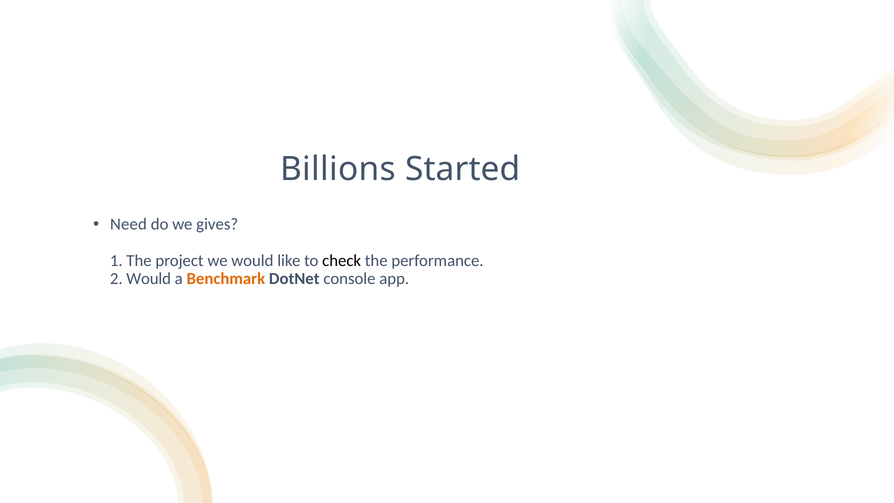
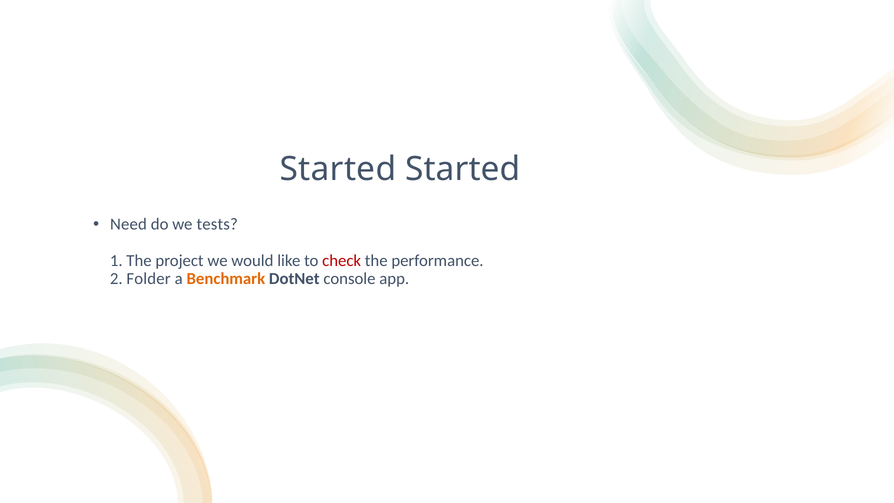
Billions: Billions -> Started (338, 169)
gives: gives -> tests (217, 224)
check colour: black -> red (342, 261)
2 Would: Would -> Folder (149, 279)
